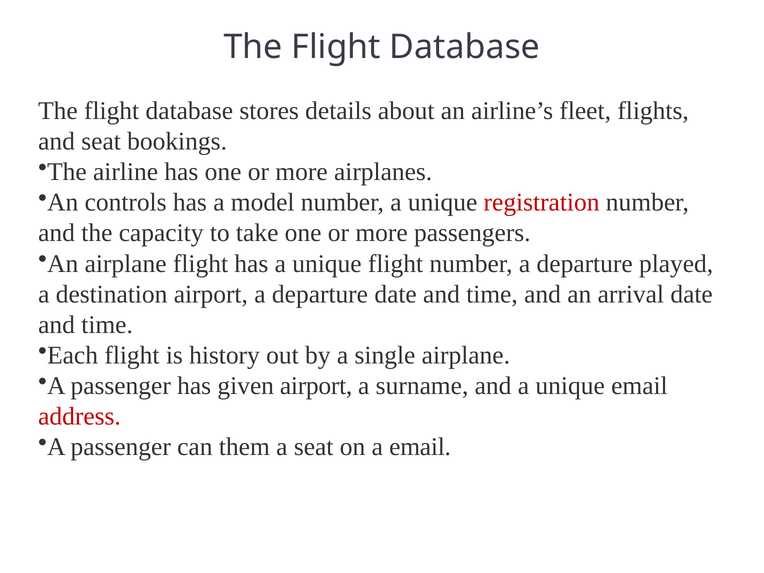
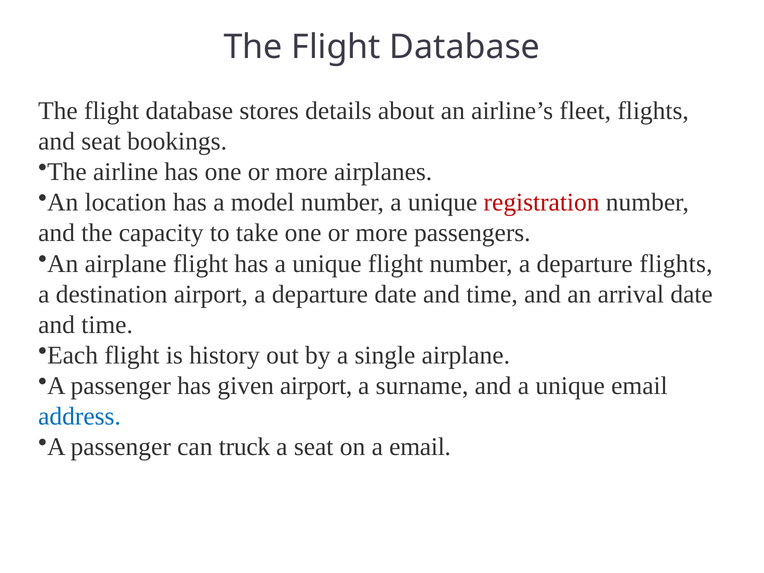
controls: controls -> location (126, 203)
departure played: played -> flights (676, 264)
address colour: red -> blue (80, 416)
them: them -> truck (245, 447)
